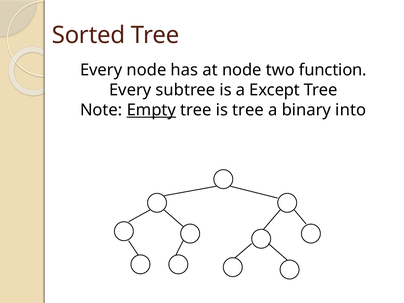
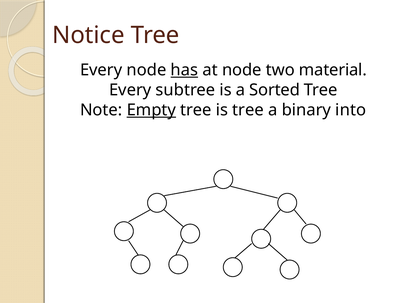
Sorted: Sorted -> Notice (88, 35)
has underline: none -> present (184, 70)
function: function -> material (333, 70)
Except: Except -> Sorted (275, 90)
